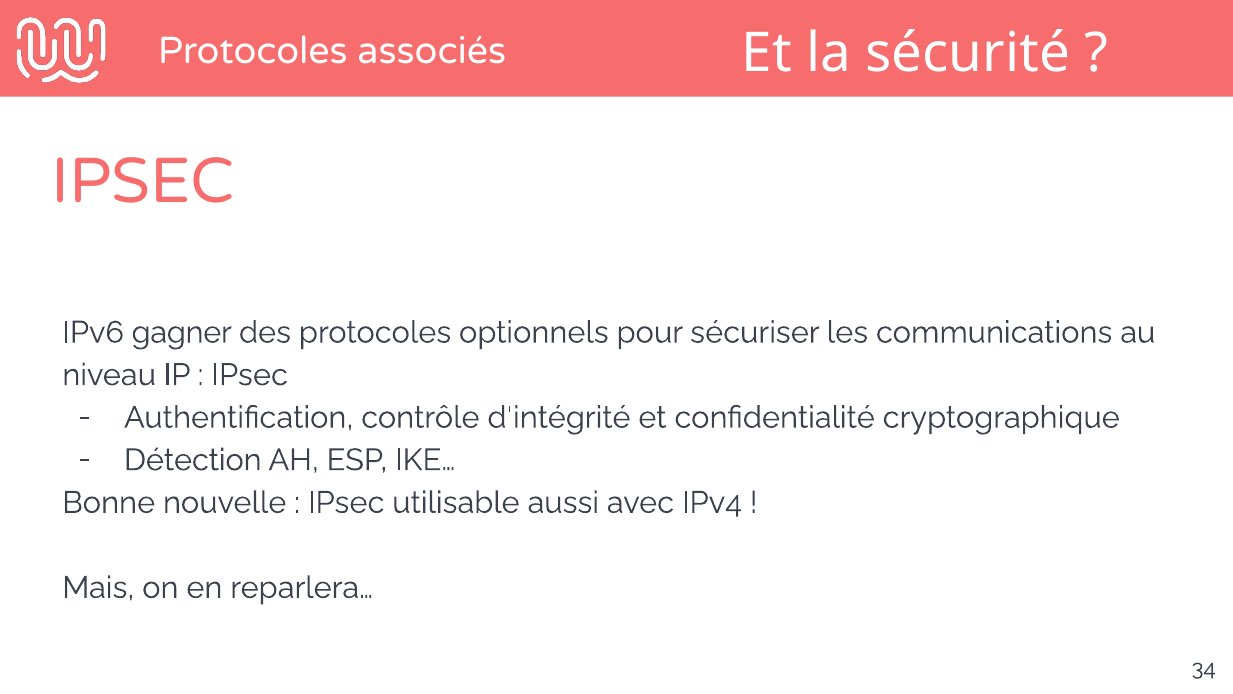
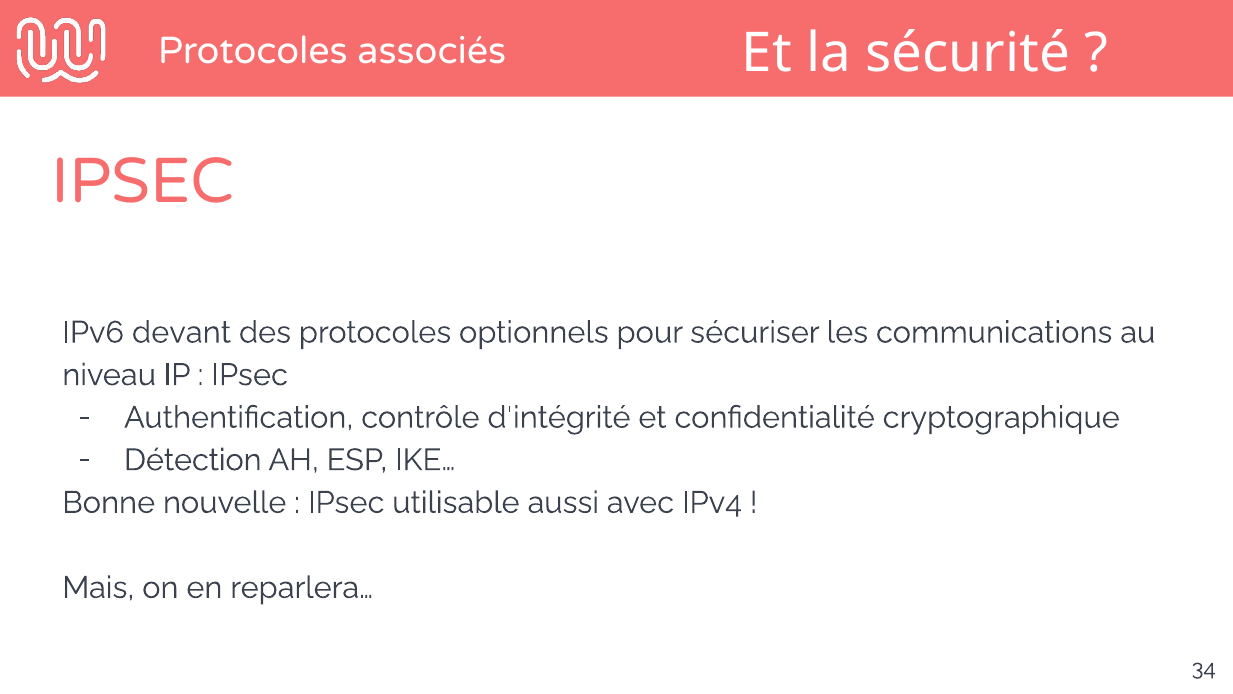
gagner: gagner -> devant (181, 332)
